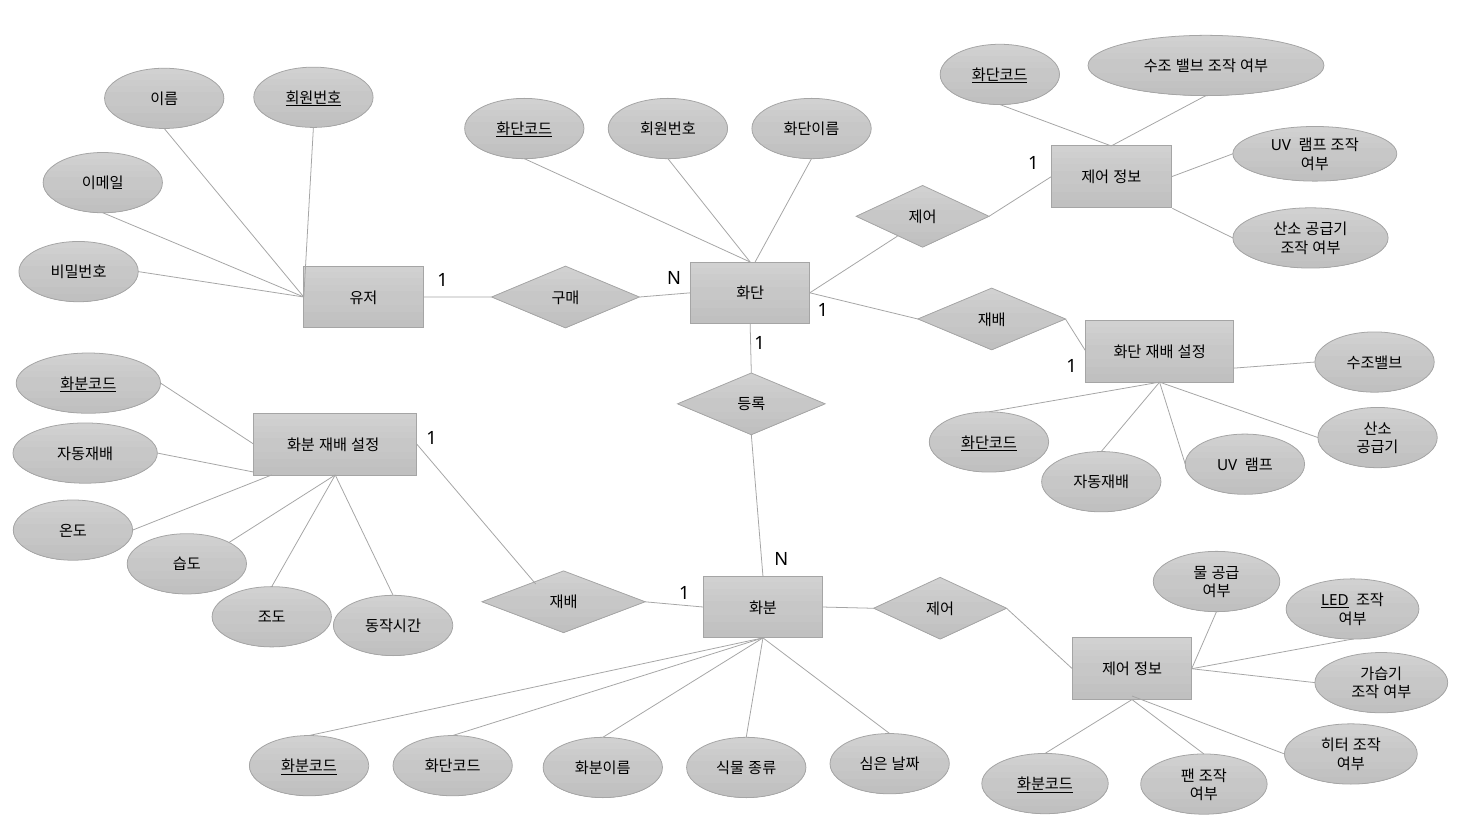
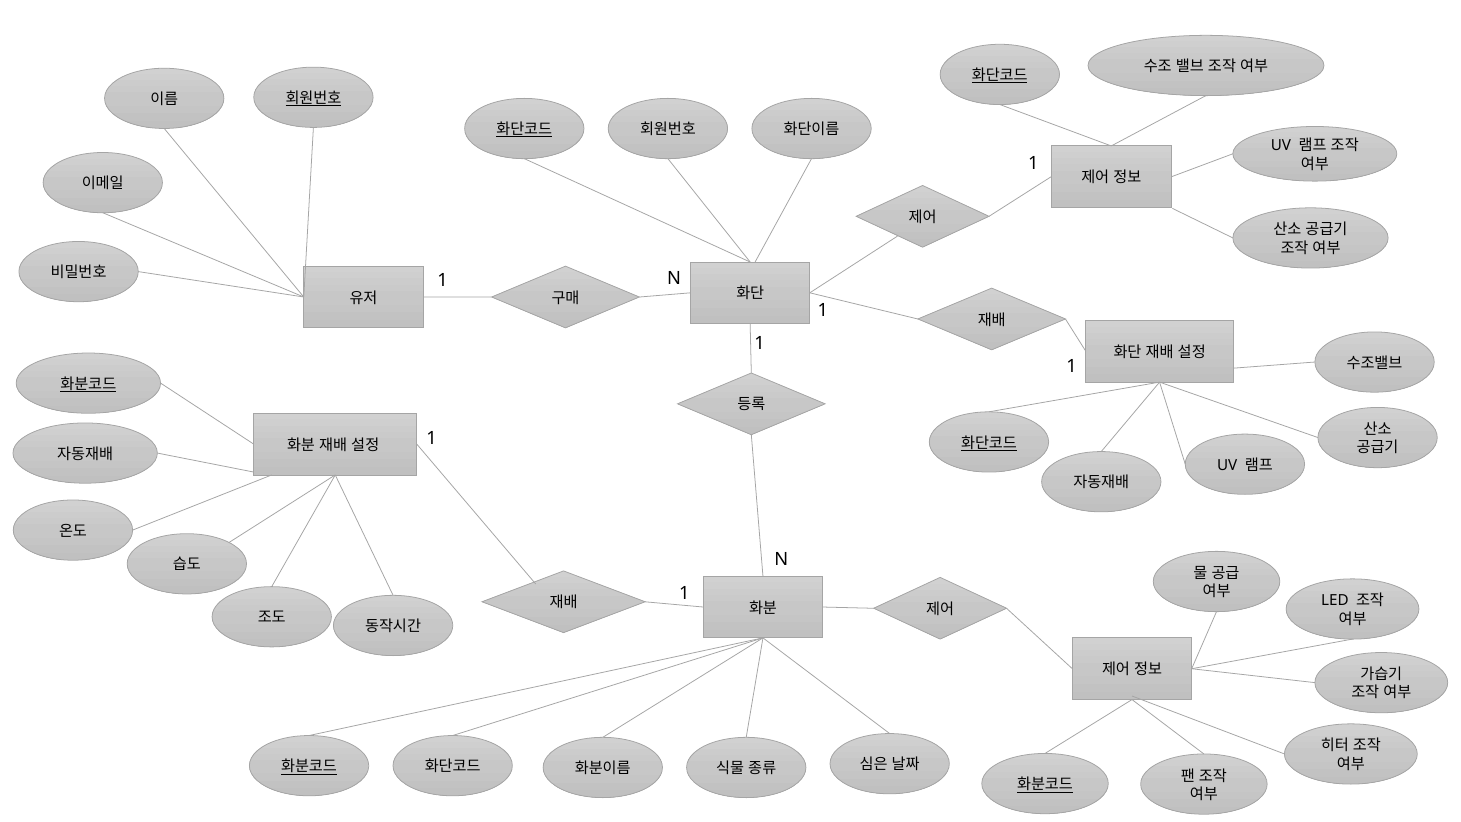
LED underline: present -> none (1335, 601)
